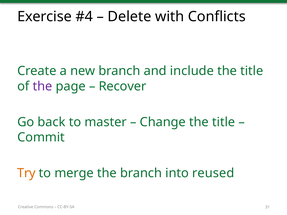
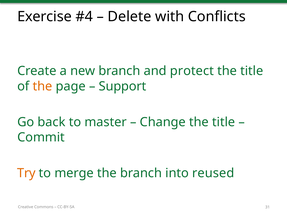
include: include -> protect (192, 71)
the colour: purple -> orange (42, 86)
Recover: Recover -> Support (123, 86)
